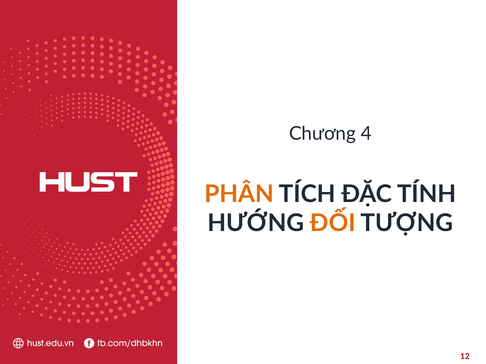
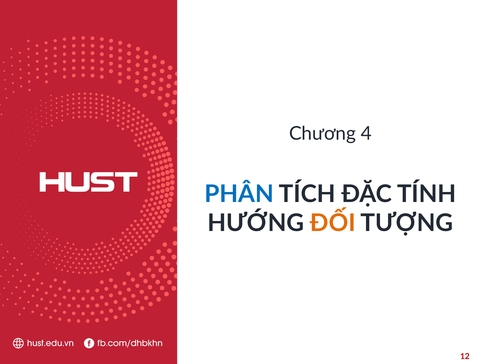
PHÂN colour: orange -> blue (239, 194)
